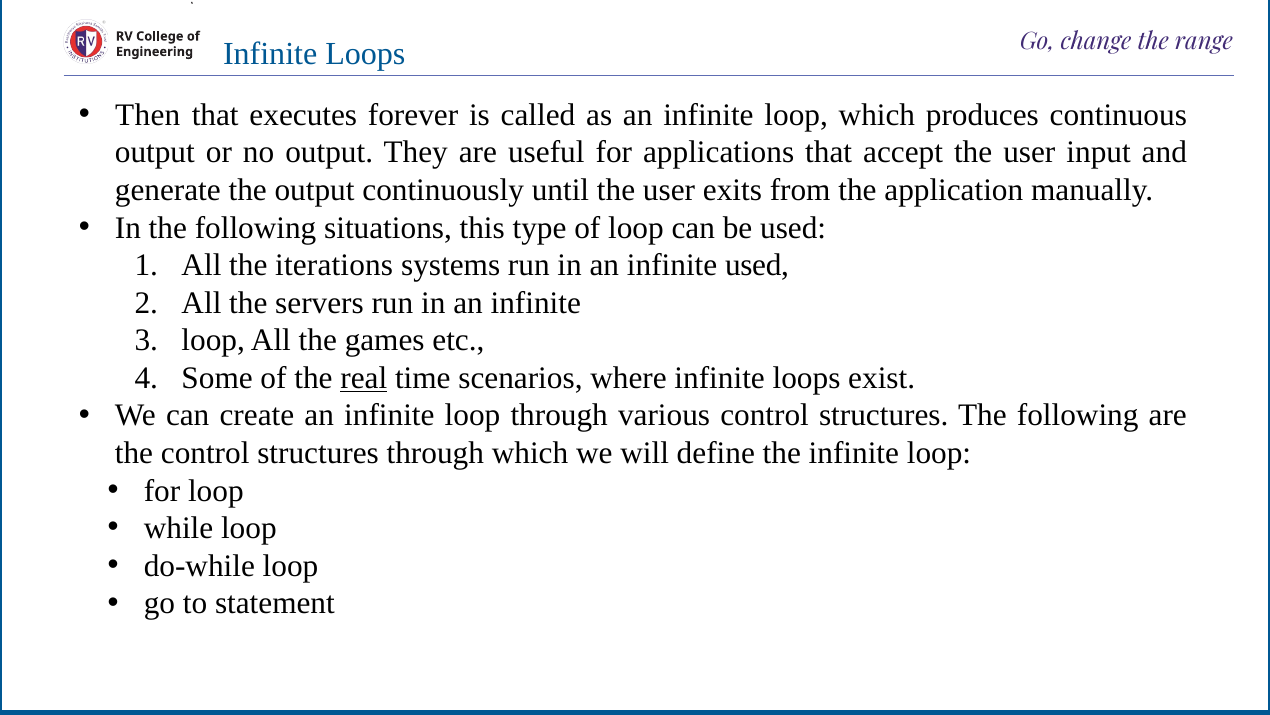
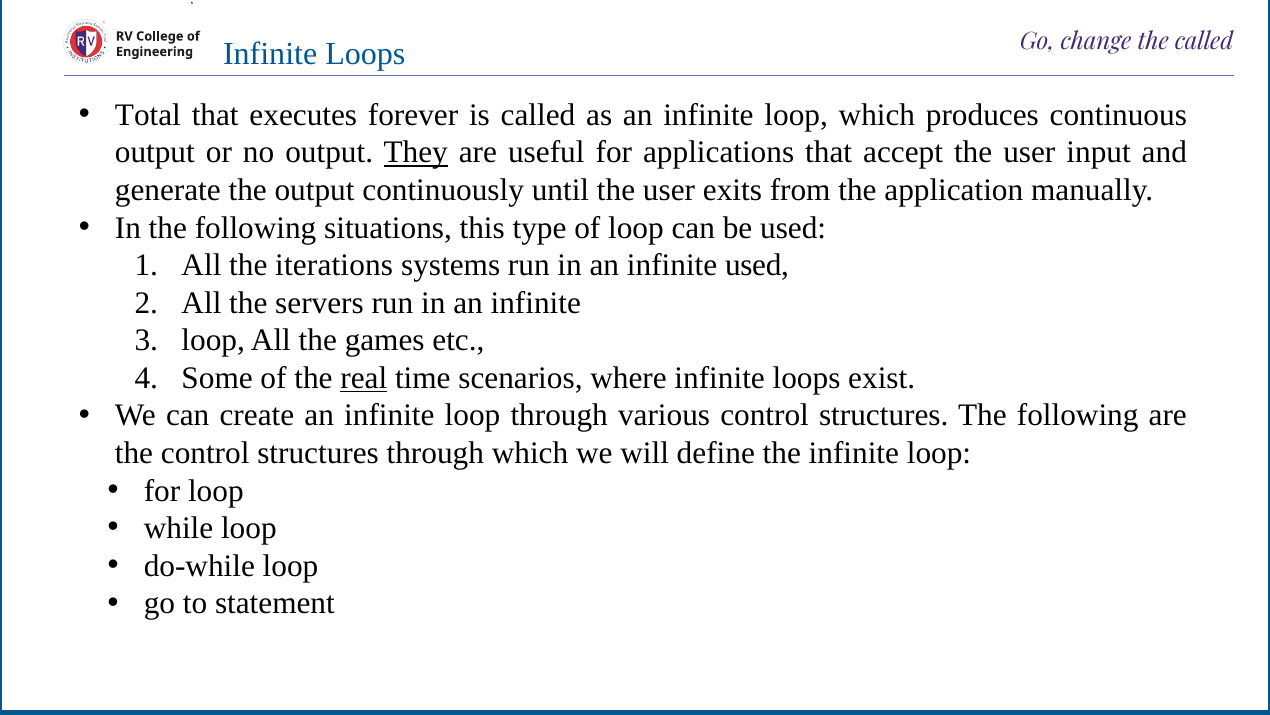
the range: range -> called (1204, 42)
Then: Then -> Total (148, 115)
They underline: none -> present (416, 152)
